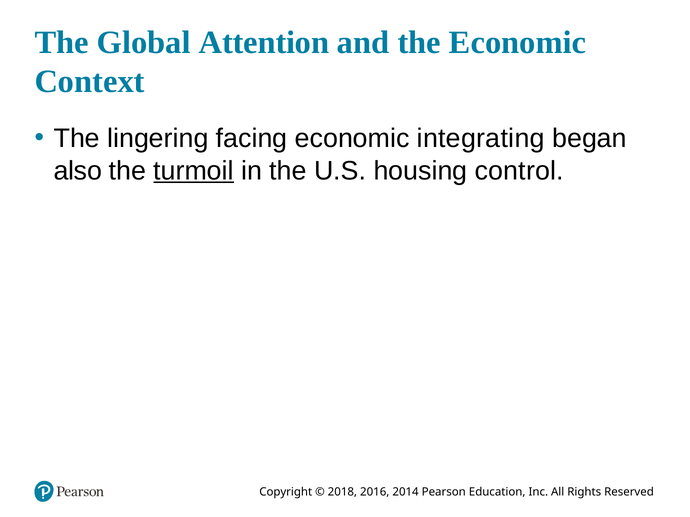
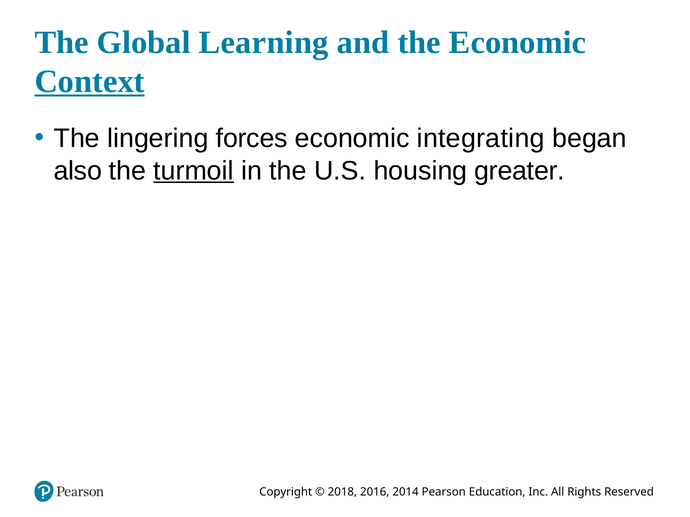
Attention: Attention -> Learning (264, 43)
Context underline: none -> present (90, 82)
facing: facing -> forces (252, 139)
control: control -> greater (519, 171)
